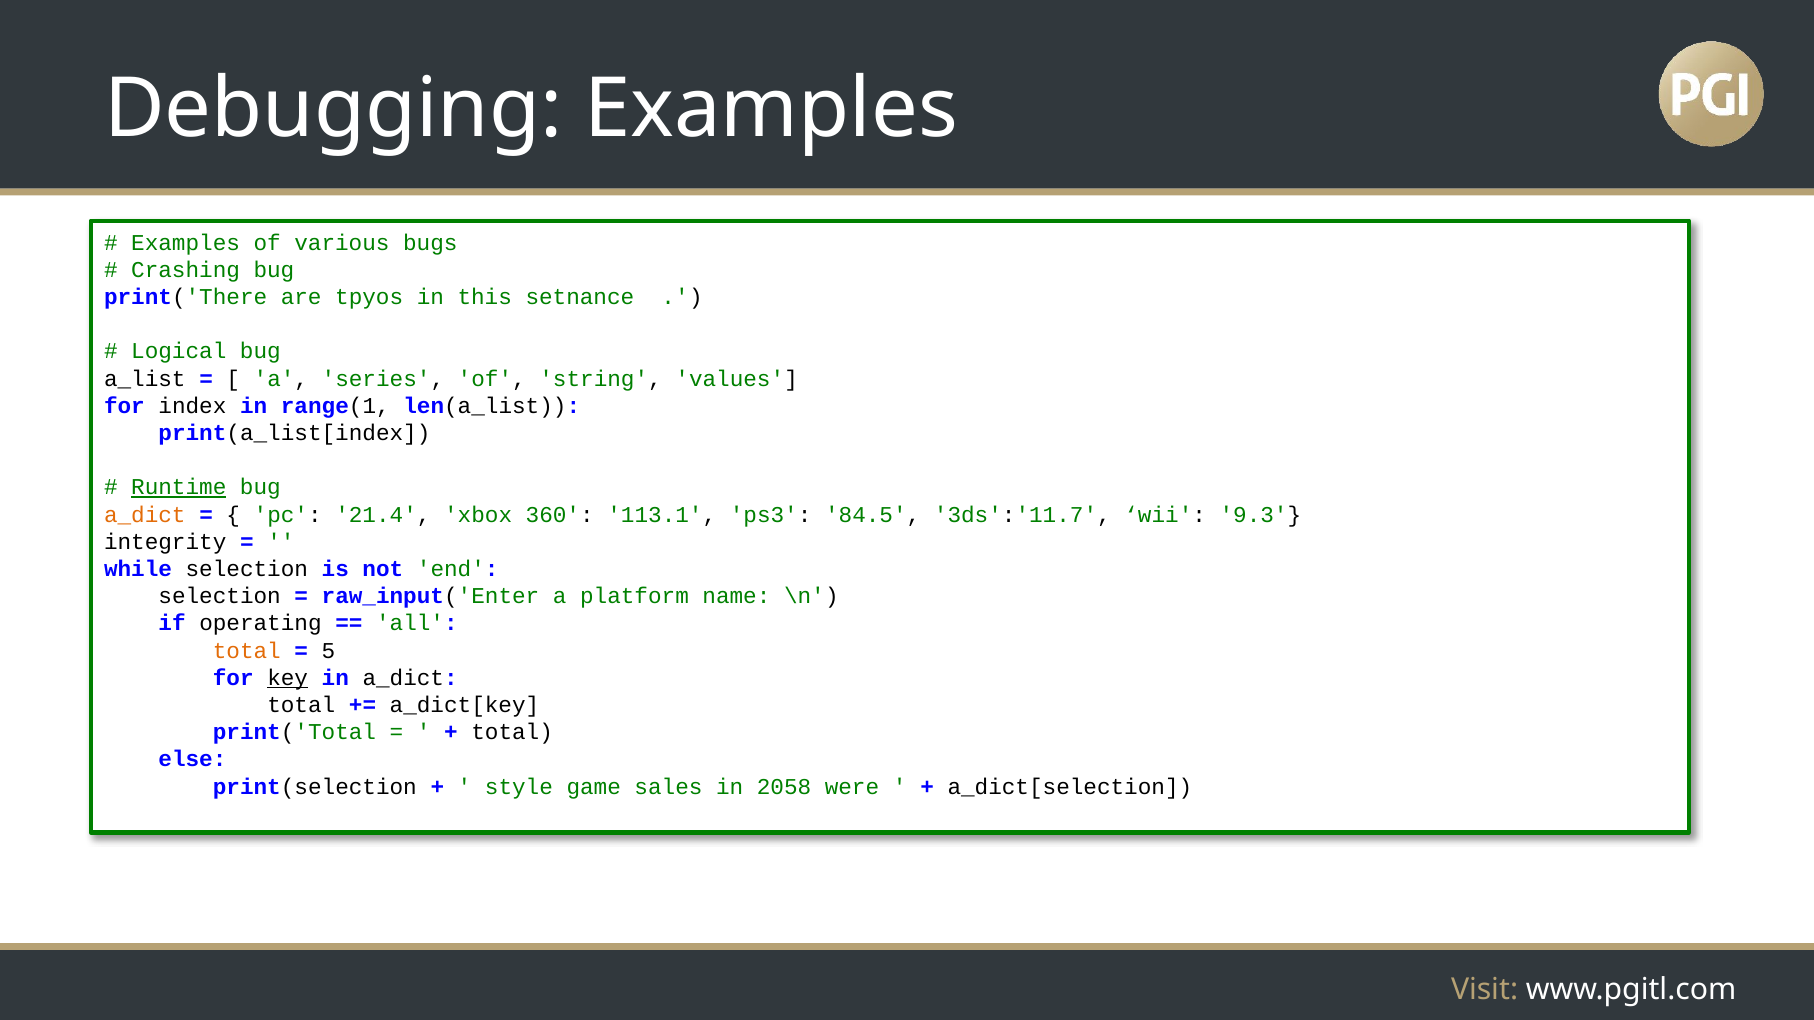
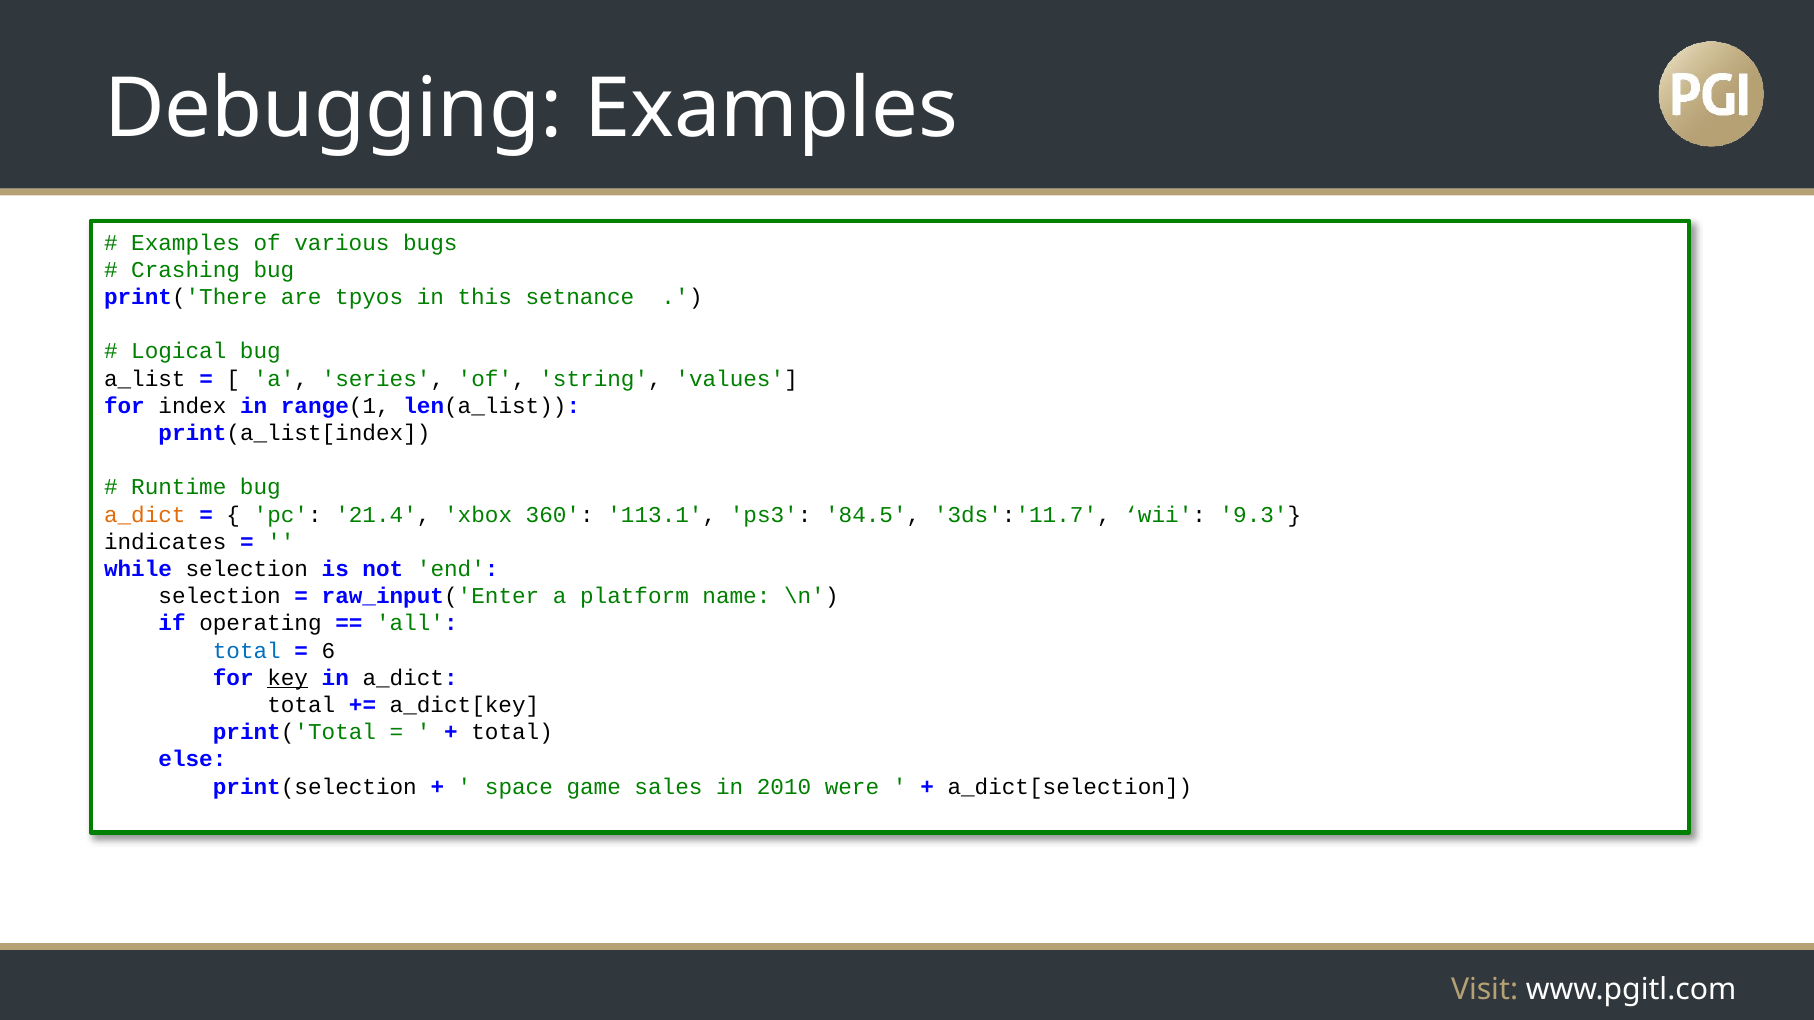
Runtime underline: present -> none (179, 488)
integrity: integrity -> indicates (165, 542)
total colour: orange -> blue (247, 651)
5: 5 -> 6 (328, 651)
style: style -> space (519, 787)
2058: 2058 -> 2010 (784, 787)
